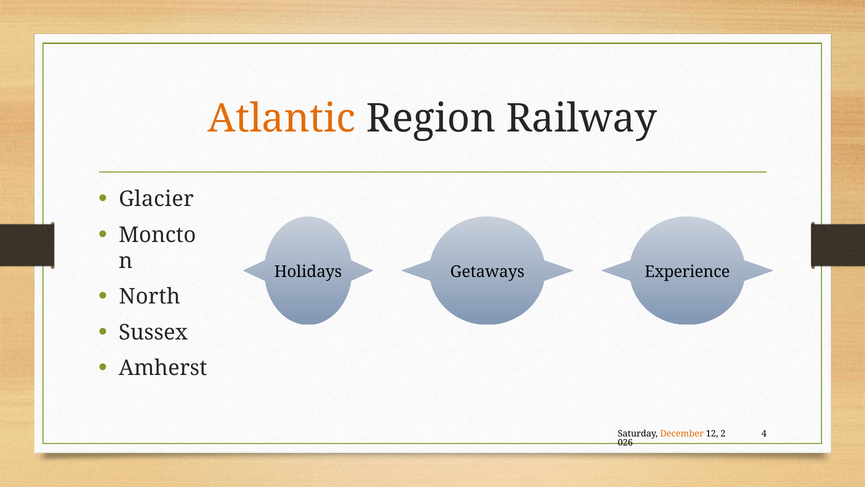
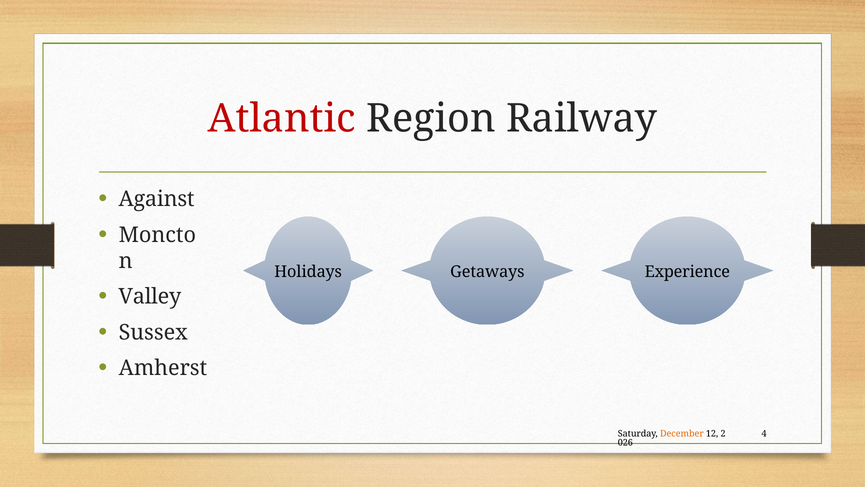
Atlantic colour: orange -> red (282, 119)
Glacier: Glacier -> Against (157, 199)
North: North -> Valley (150, 296)
